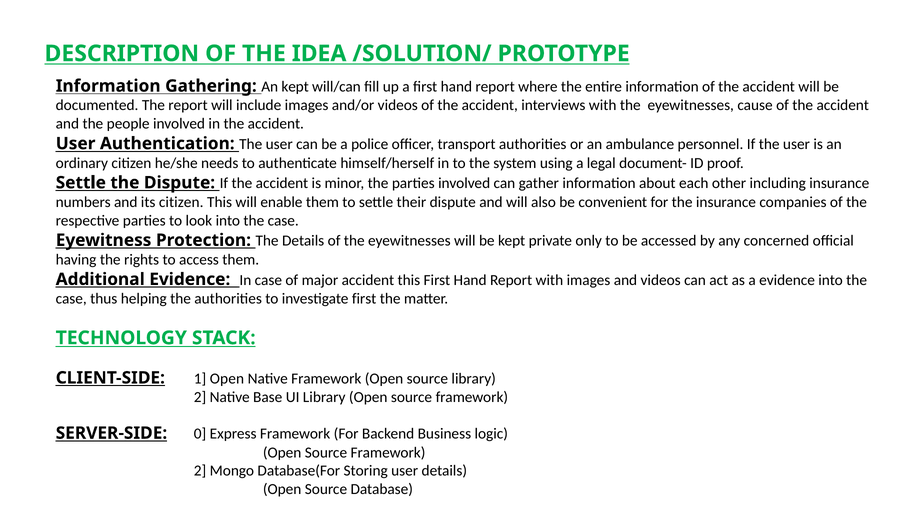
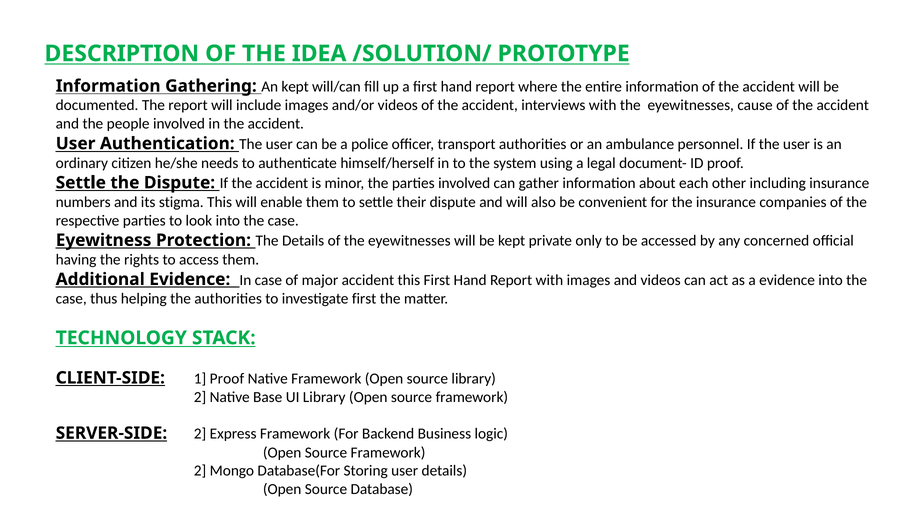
its citizen: citizen -> stigma (181, 202)
1 Open: Open -> Proof (227, 378)
SERVER-SIDE 0: 0 -> 2 (200, 434)
